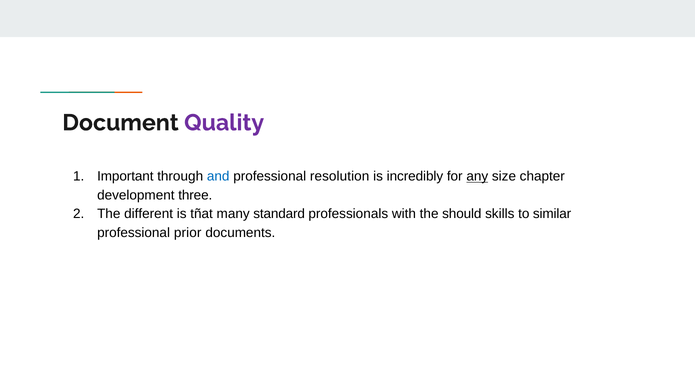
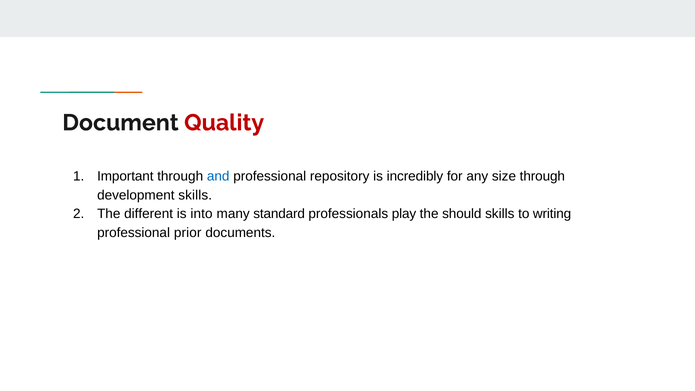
Quality colour: purple -> red (224, 123)
resolution: resolution -> repository (340, 176)
any underline: present -> none (477, 176)
size chapter: chapter -> through (542, 176)
development three: three -> skills (195, 195)
tñat: tñat -> into (202, 214)
with: with -> play (404, 214)
similar: similar -> writing (552, 214)
